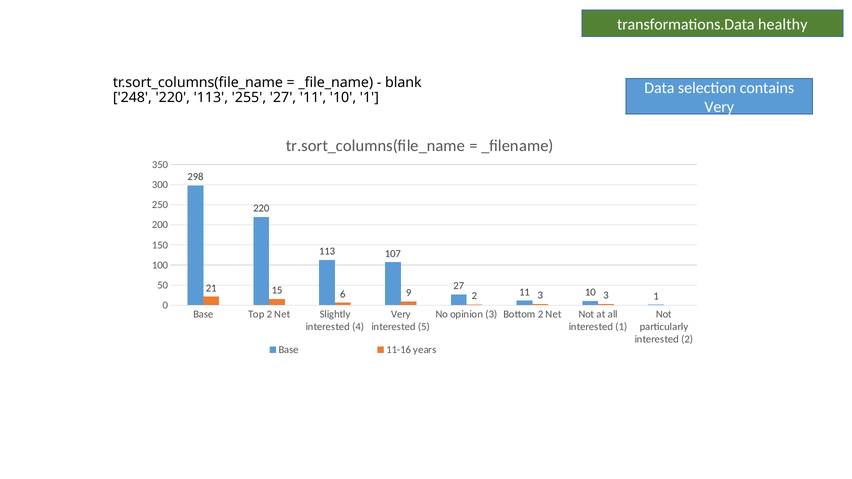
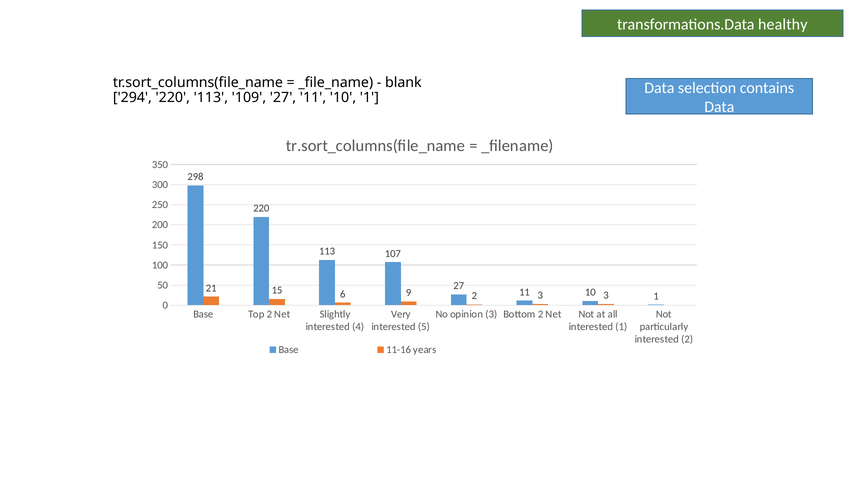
248: 248 -> 294 (132, 98)
255: 255 -> 109 (249, 98)
Very: Very -> Data (719, 107)
